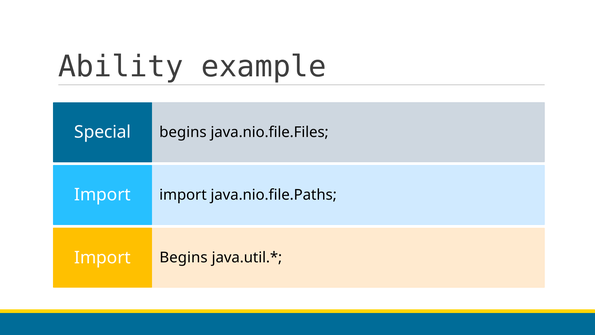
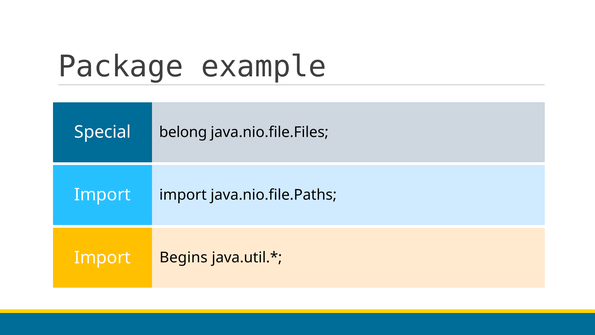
Ability: Ability -> Package (121, 67)
begins: begins -> belong (183, 132)
